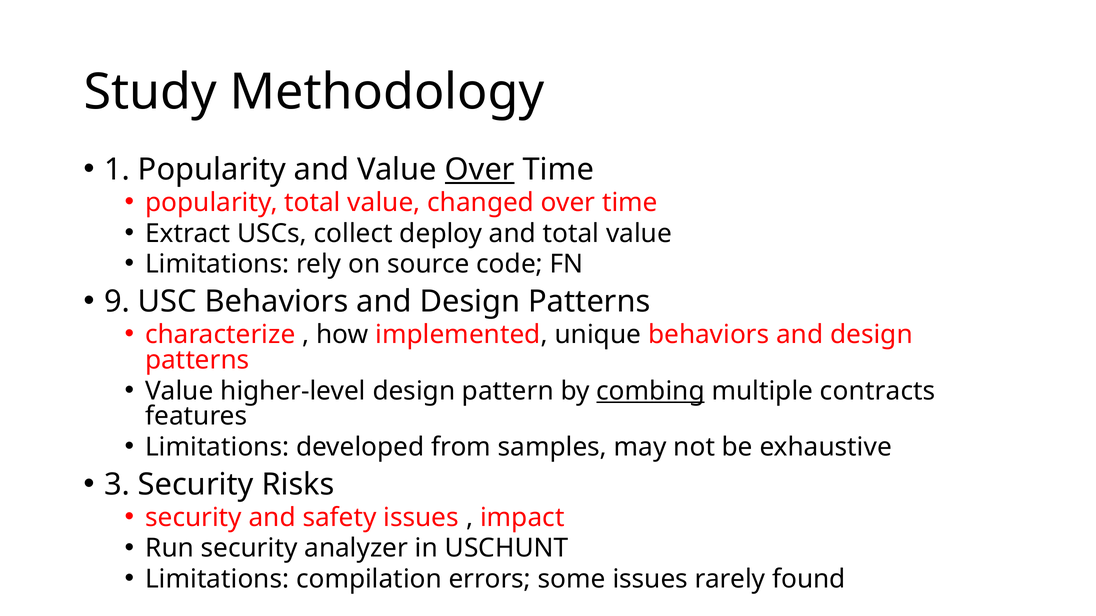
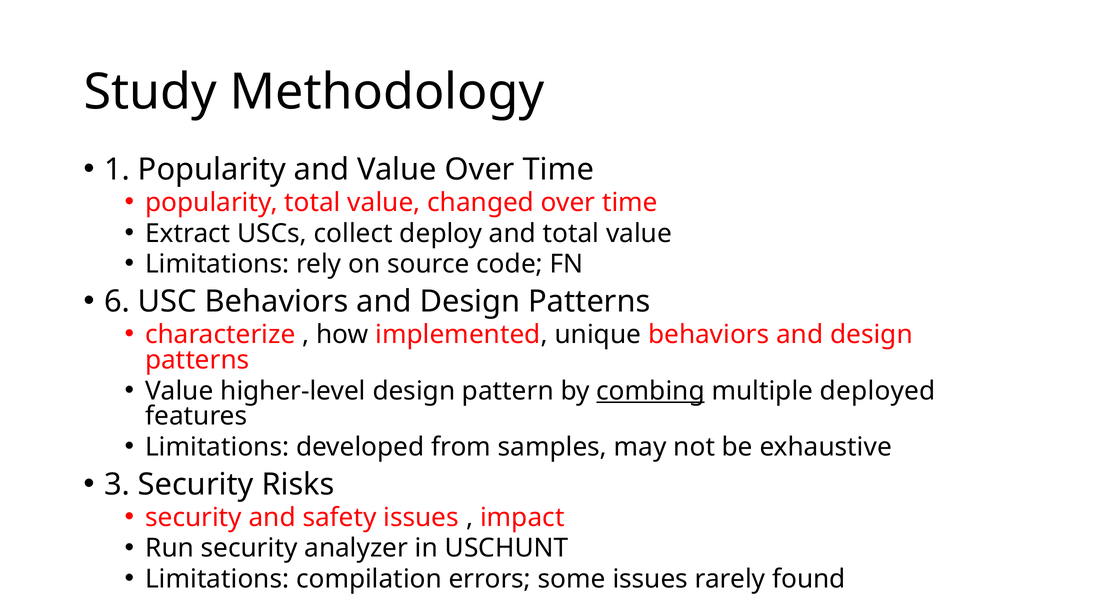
Over underline: present -> none (480, 170)
9: 9 -> 6 (117, 302)
contracts: contracts -> deployed (878, 391)
